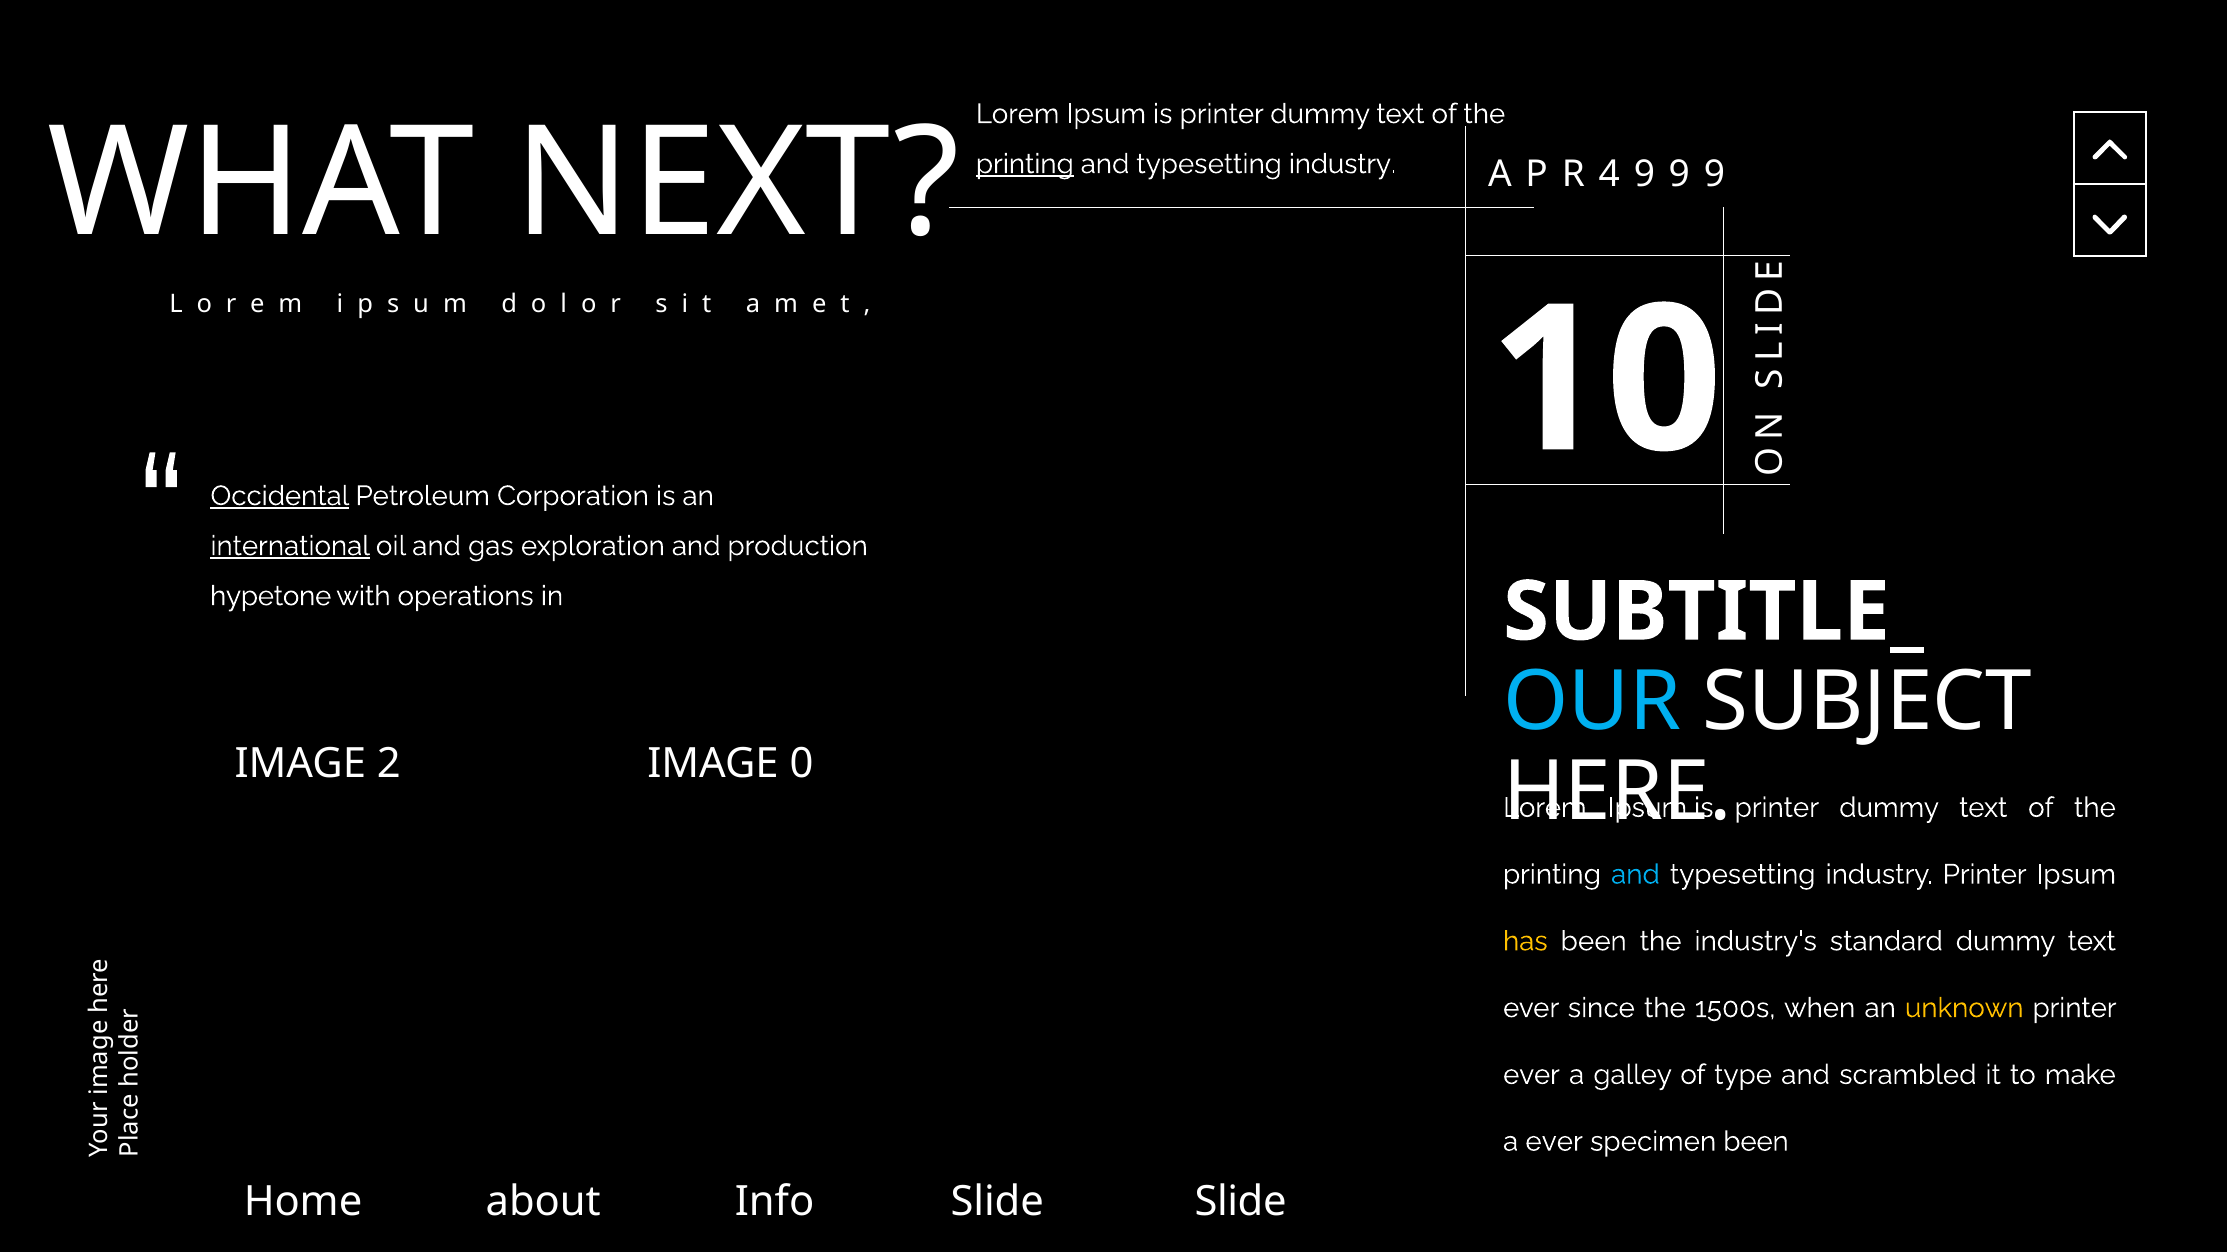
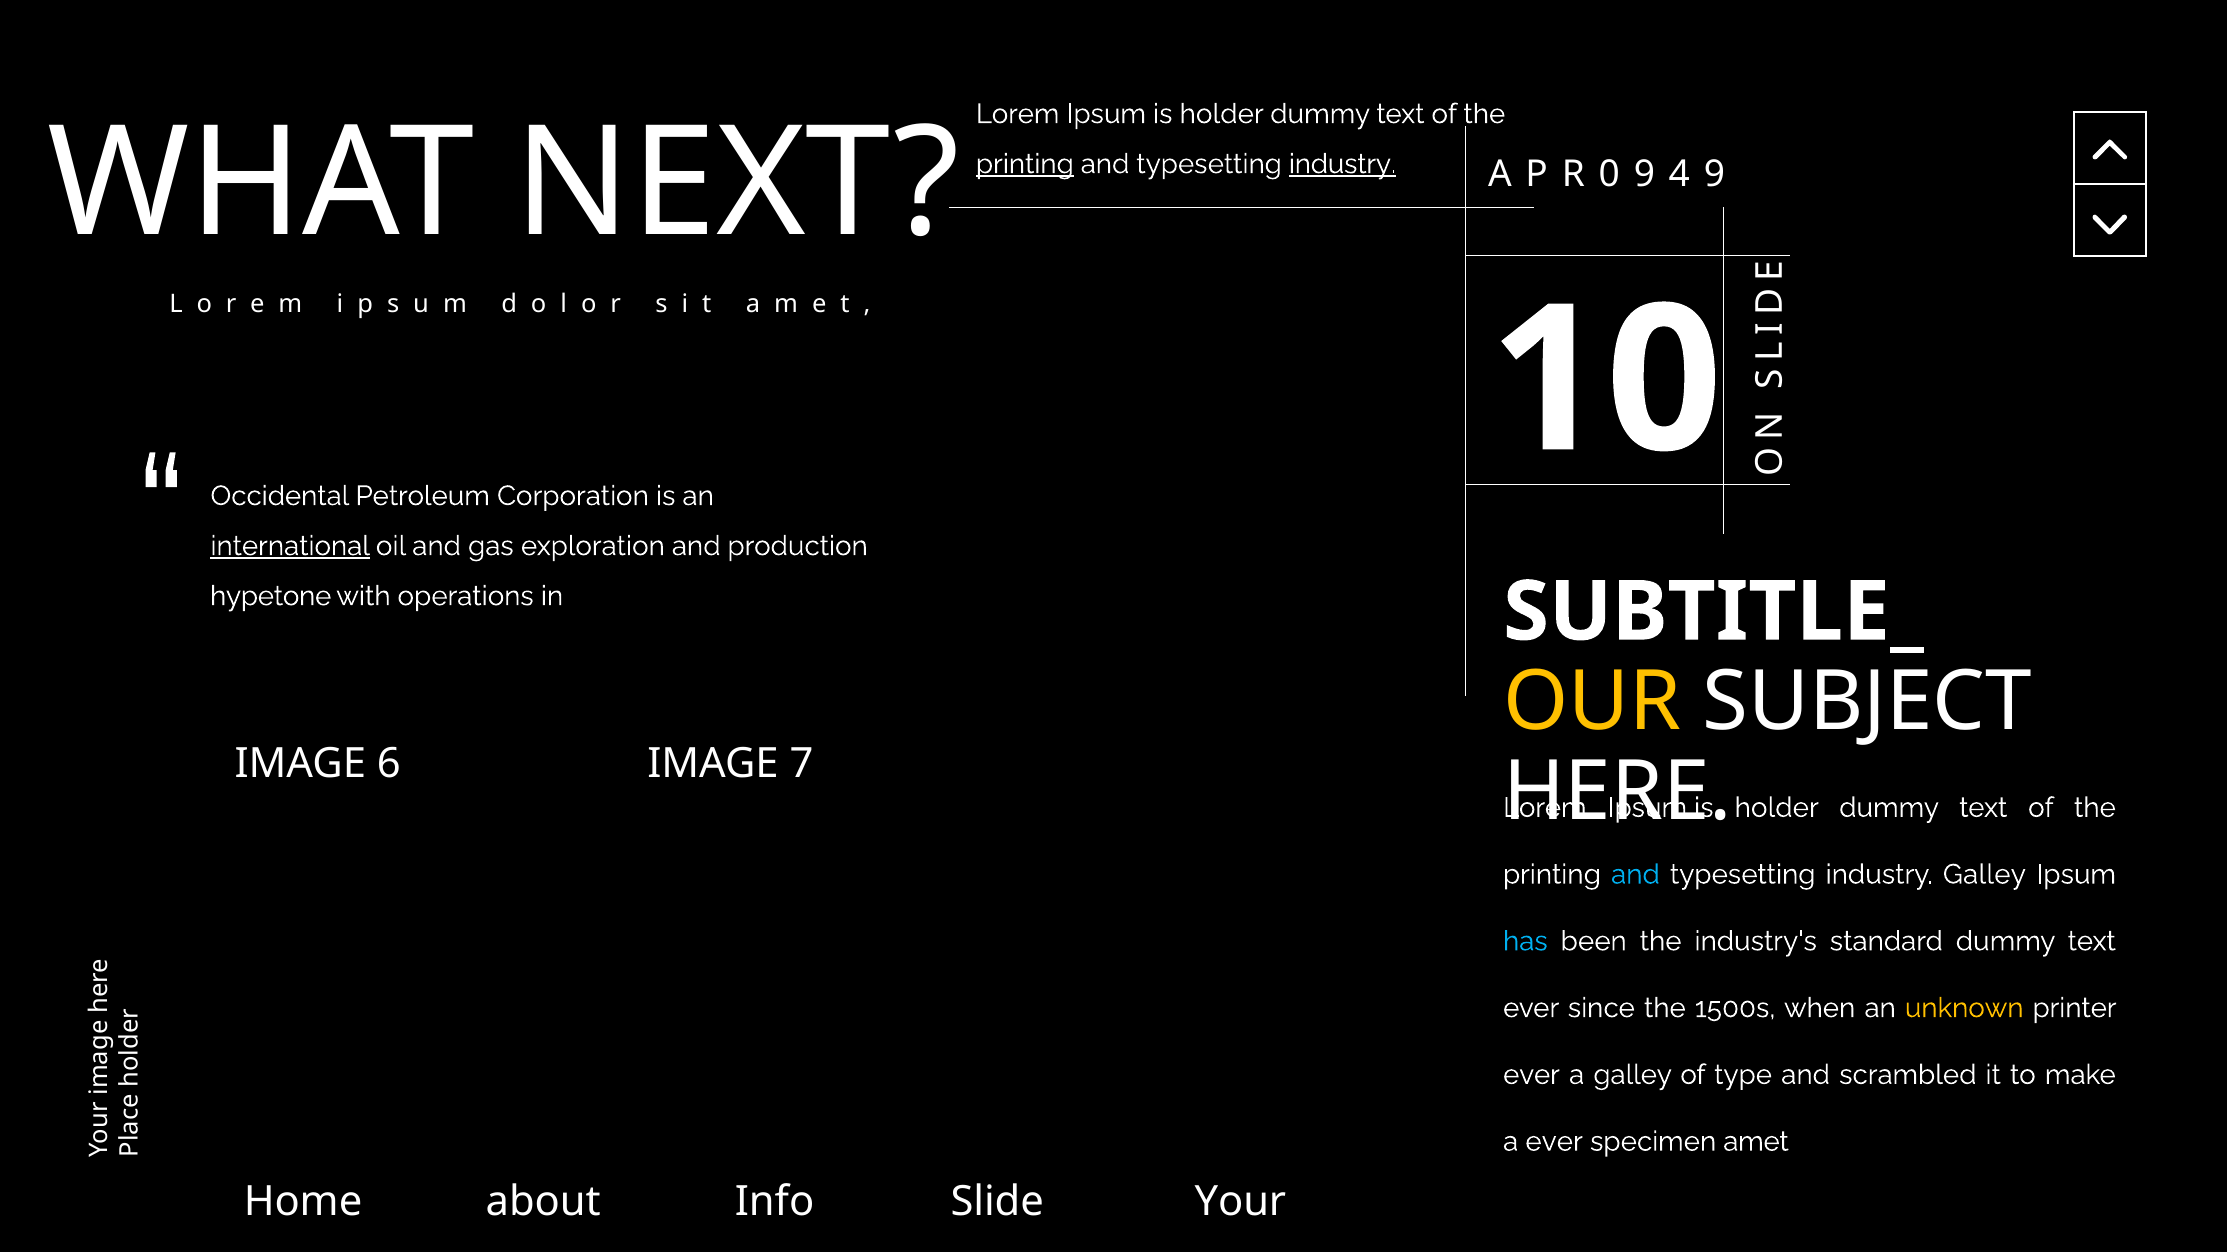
printer: printer -> holder (1222, 114)
industry underline: none -> present (1342, 164)
4: 4 -> 0 (1609, 174)
9: 9 -> 4 (1679, 174)
Occidental underline: present -> none (280, 496)
OUR colour: light blue -> yellow (1592, 703)
2: 2 -> 6 (389, 764)
0: 0 -> 7 (802, 764)
printer: printer -> holder (1777, 808)
industry Printer: Printer -> Galley (1984, 875)
has colour: yellow -> light blue (1525, 942)
specimen been: been -> amet (1756, 1142)
Slide Slide: Slide -> Your (1240, 1202)
